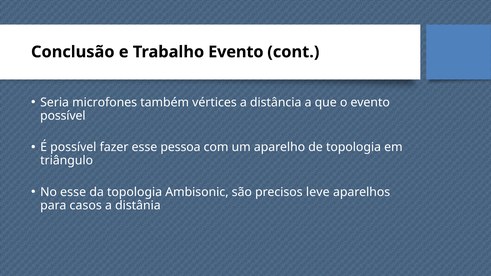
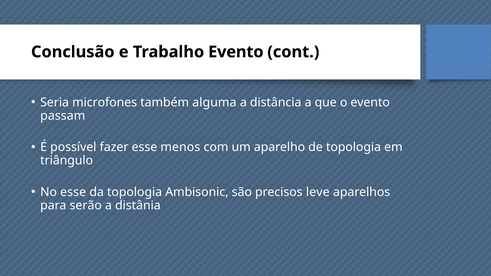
vértices: vértices -> alguma (214, 102)
possível: possível -> passam (63, 116)
pessoa: pessoa -> menos (180, 147)
casos: casos -> serão (86, 205)
